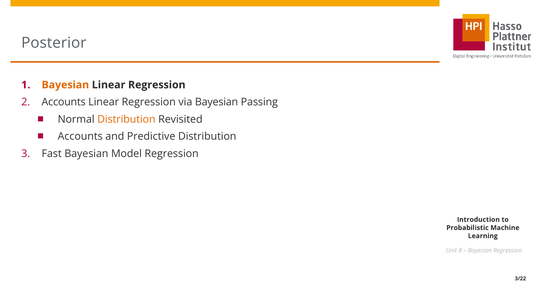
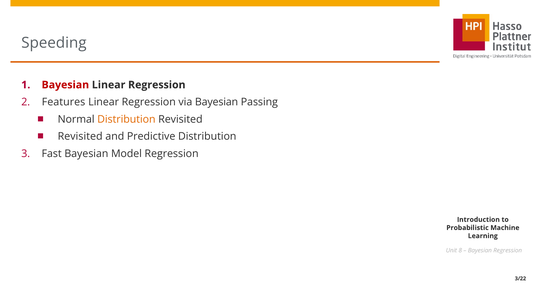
Posterior: Posterior -> Speeding (54, 43)
Bayesian colour: orange -> red (65, 85)
Accounts: Accounts -> Features (64, 102)
Accounts: Accounts -> Revisited (80, 136)
